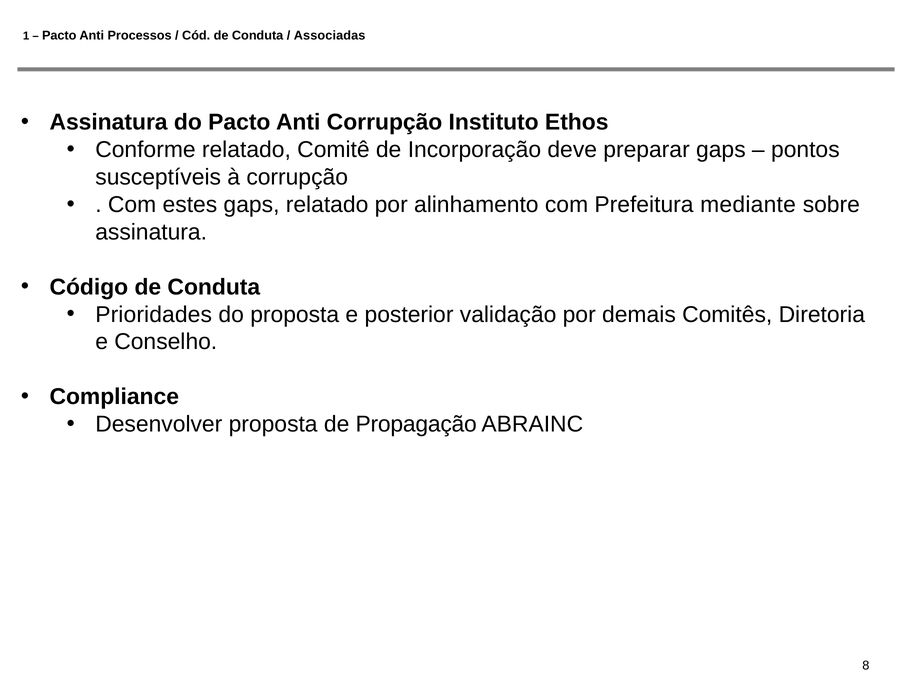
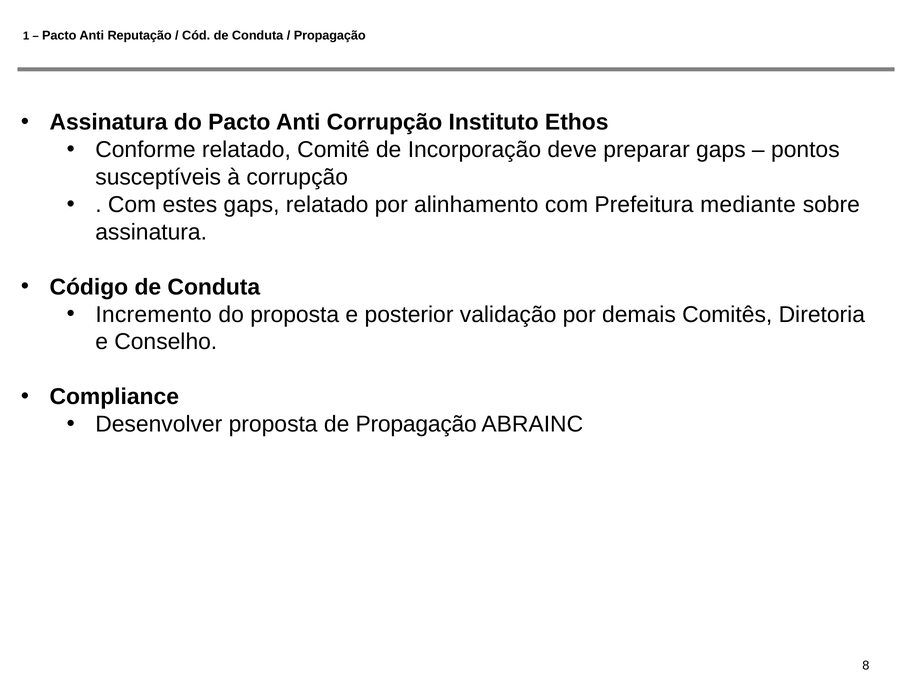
Processos: Processos -> Reputação (140, 36)
Associadas: Associadas -> Propagação (330, 36)
Prioridades: Prioridades -> Incremento (154, 315)
